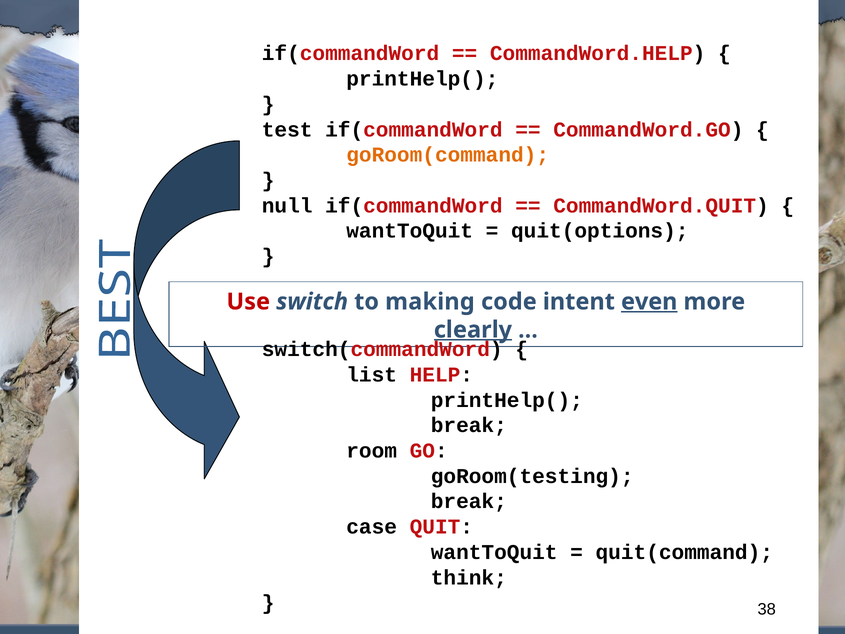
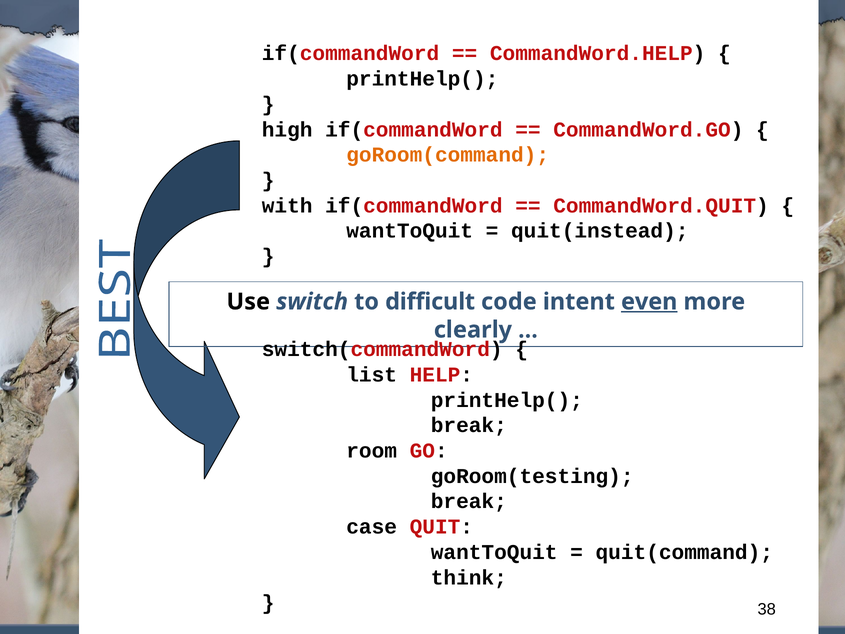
test: test -> high (287, 130)
null: null -> with (287, 206)
quit(options: quit(options -> quit(instead (600, 231)
Use colour: red -> black (248, 302)
making: making -> difficult (430, 302)
clearly underline: present -> none (473, 330)
